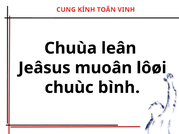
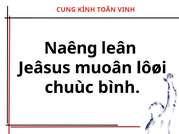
Chuùa: Chuùa -> Naêng (71, 48)
